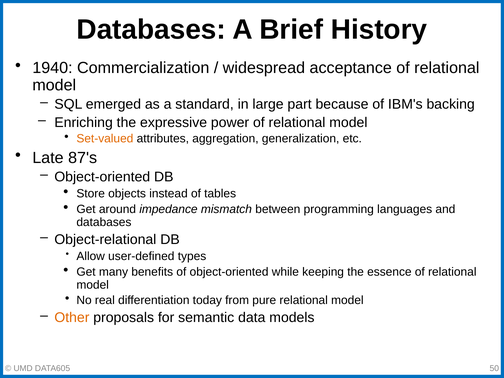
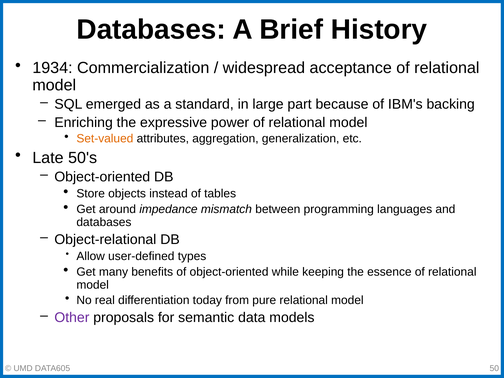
1940: 1940 -> 1934 (52, 68)
87's: 87's -> 50's (83, 158)
Other colour: orange -> purple (72, 318)
